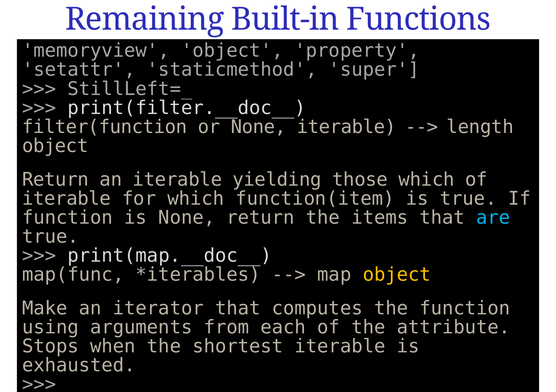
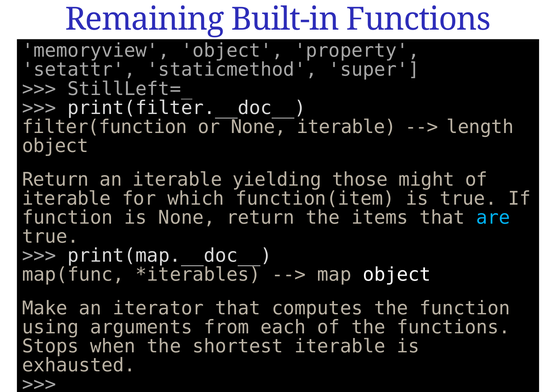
those which: which -> might (427, 179)
object colour: yellow -> white (397, 274)
attribute: attribute -> functions (454, 327)
